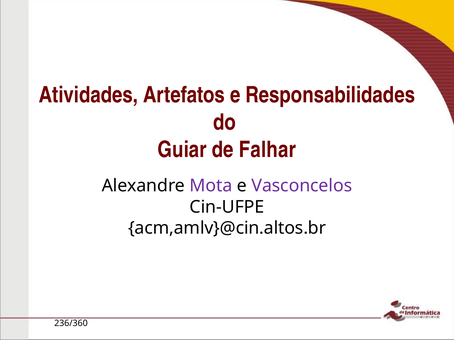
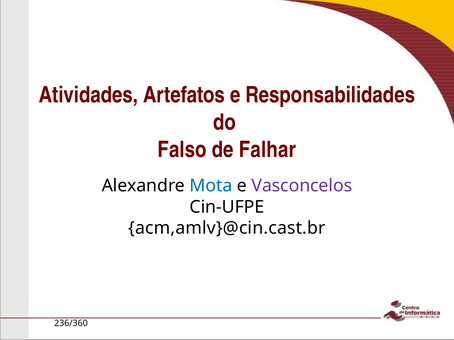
Guiar: Guiar -> Falso (182, 150)
Mota colour: purple -> blue (211, 186)
acm,amlv}@cin.altos.br: acm,amlv}@cin.altos.br -> acm,amlv}@cin.cast.br (227, 228)
